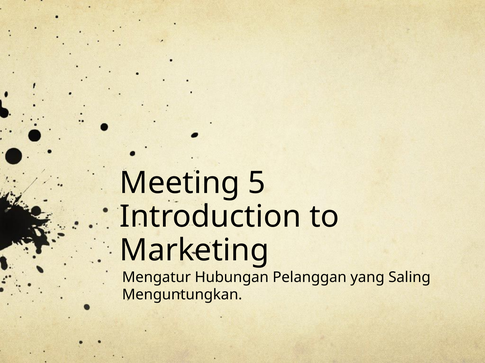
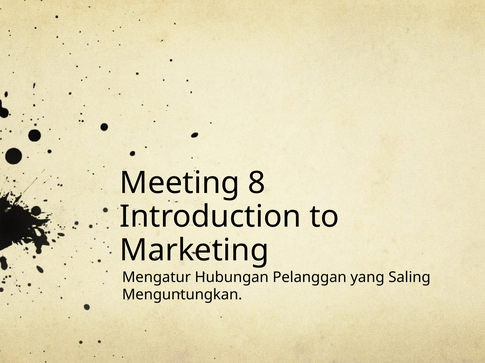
5: 5 -> 8 (257, 183)
